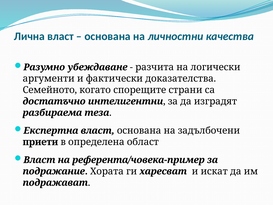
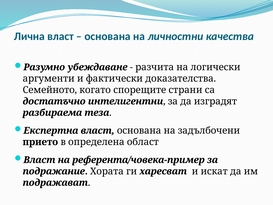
приети: приети -> прието (40, 142)
